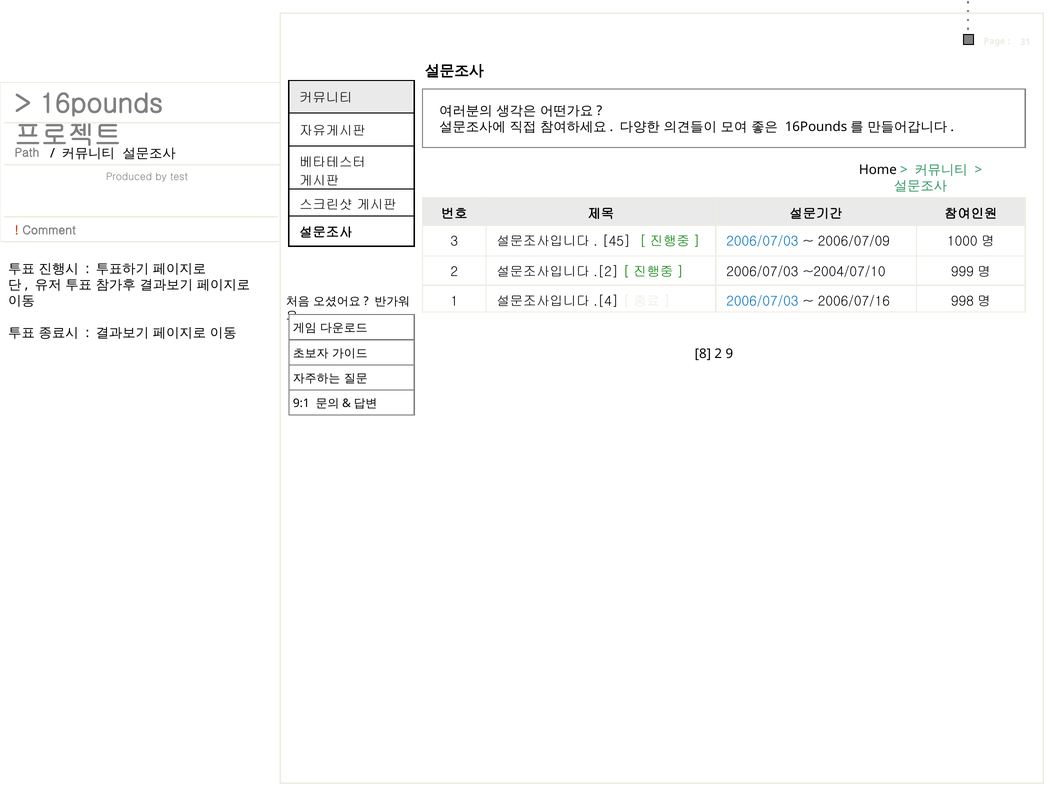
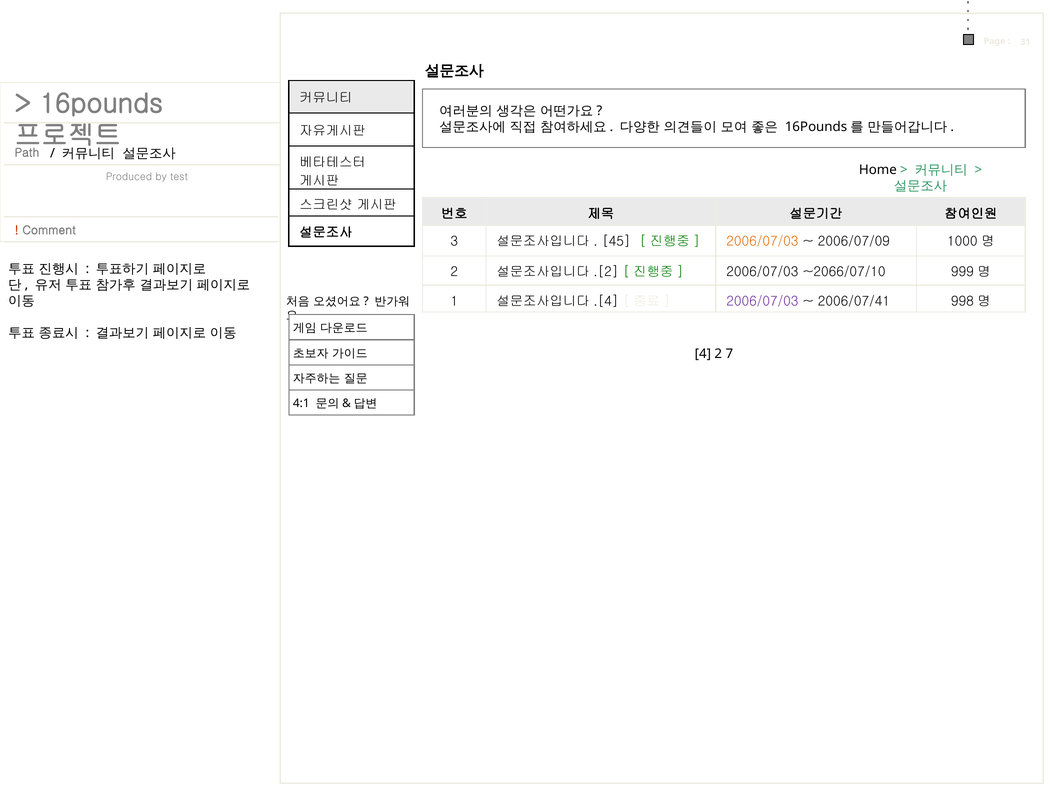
2006/07/03 colour: blue -> orange (762, 241)
~2004/07/10: ~2004/07/10 -> ~2066/07/10 (844, 272)
2006/07/03 colour: blue -> purple (762, 301)
2006/07/16: 2006/07/16 -> 2006/07/41 (854, 301)
8: 8 -> 4 (703, 354)
9: 9 -> 7 (729, 354)
9:1: 9:1 -> 4:1 (301, 403)
